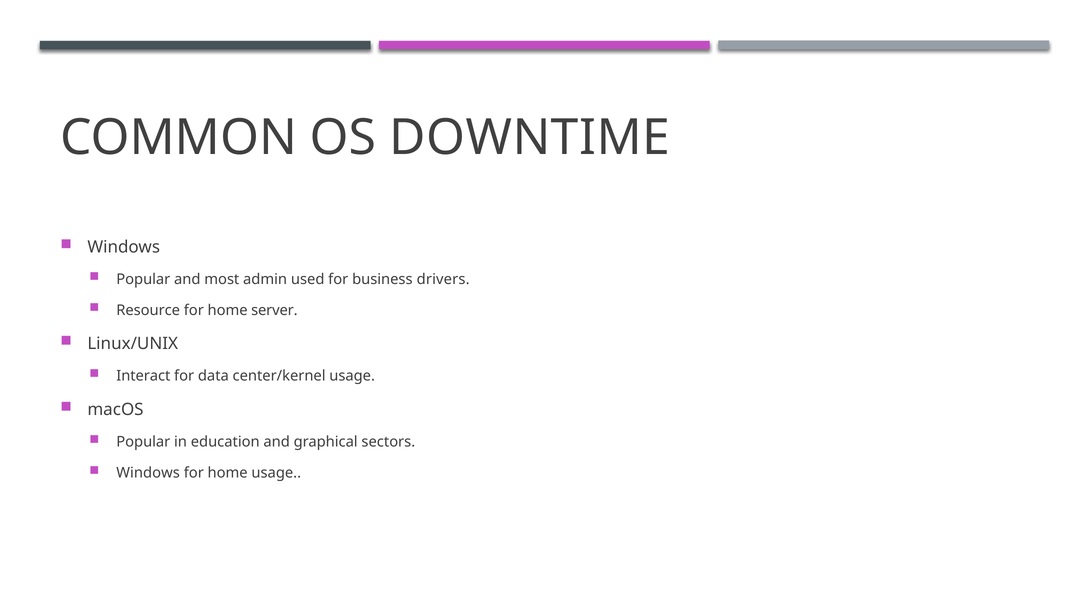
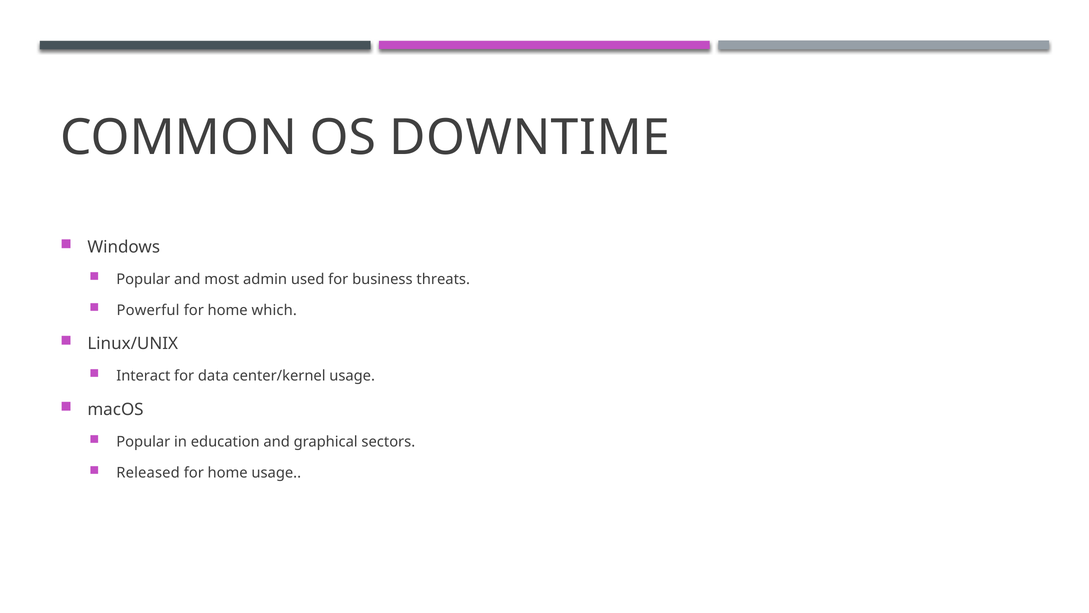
drivers: drivers -> threats (443, 279)
Resource: Resource -> Powerful (148, 310)
server: server -> which (274, 310)
Windows: Windows -> Released (148, 473)
